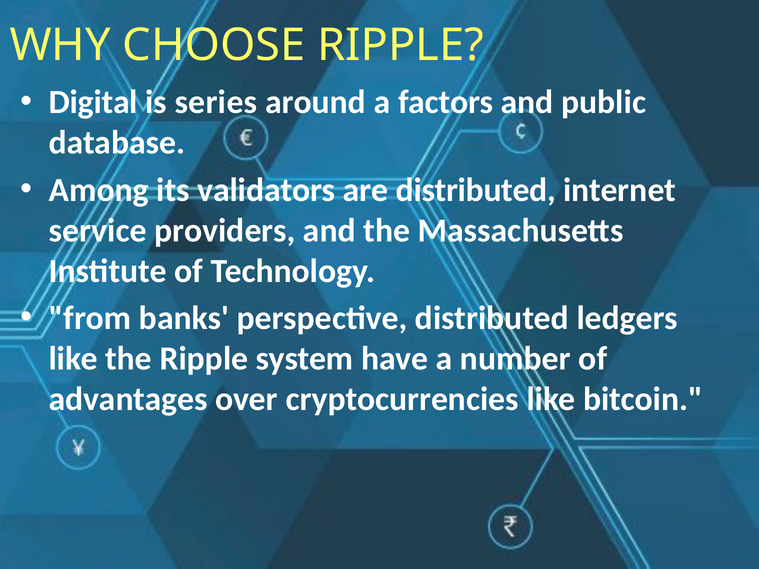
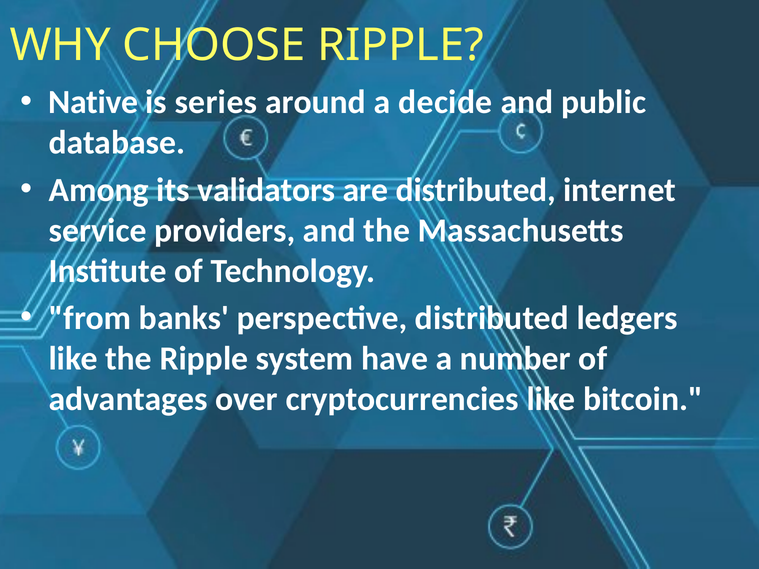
Digital: Digital -> Native (93, 102)
factors: factors -> decide (445, 102)
